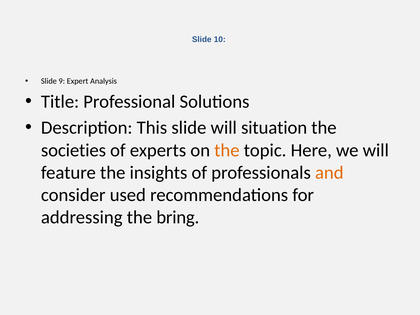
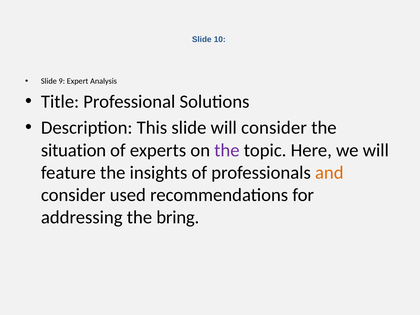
will situation: situation -> consider (274, 128)
societies: societies -> situation (74, 150)
the colour: orange -> purple (227, 150)
